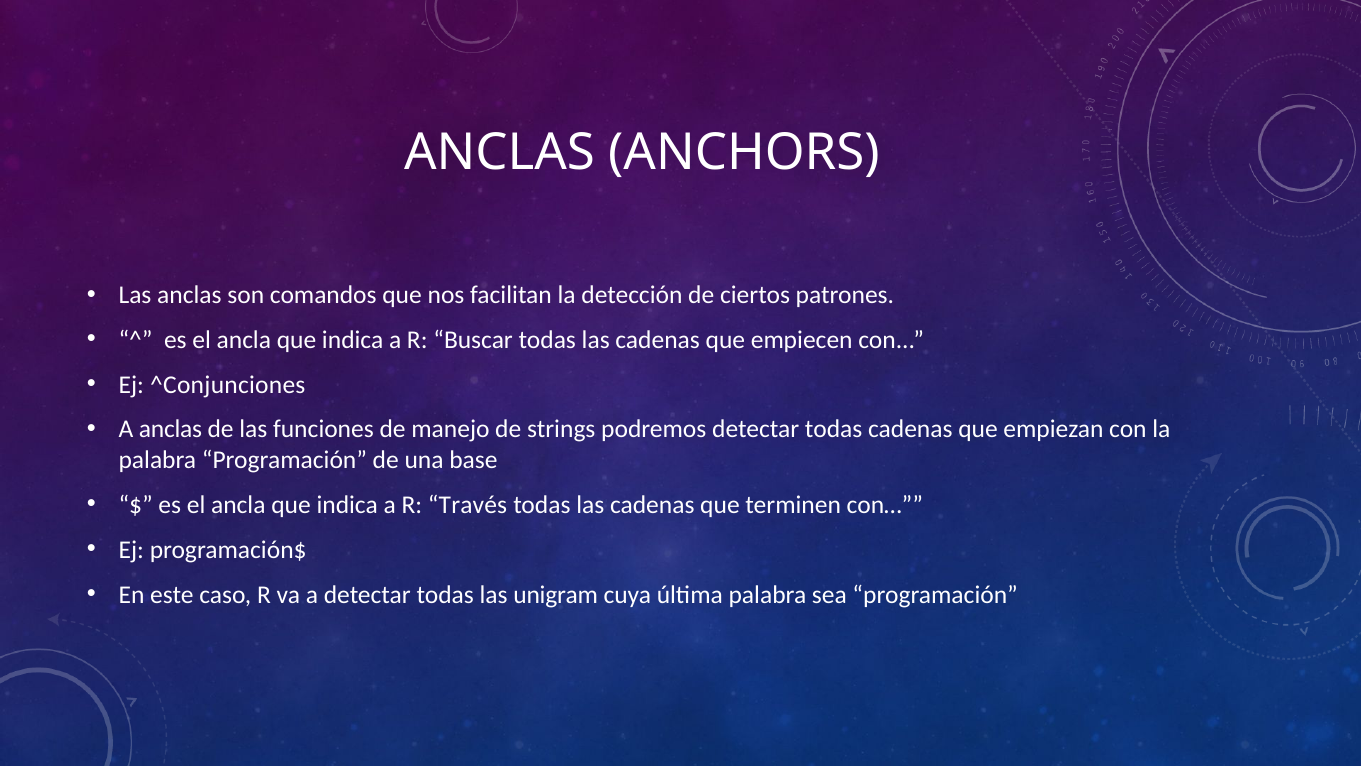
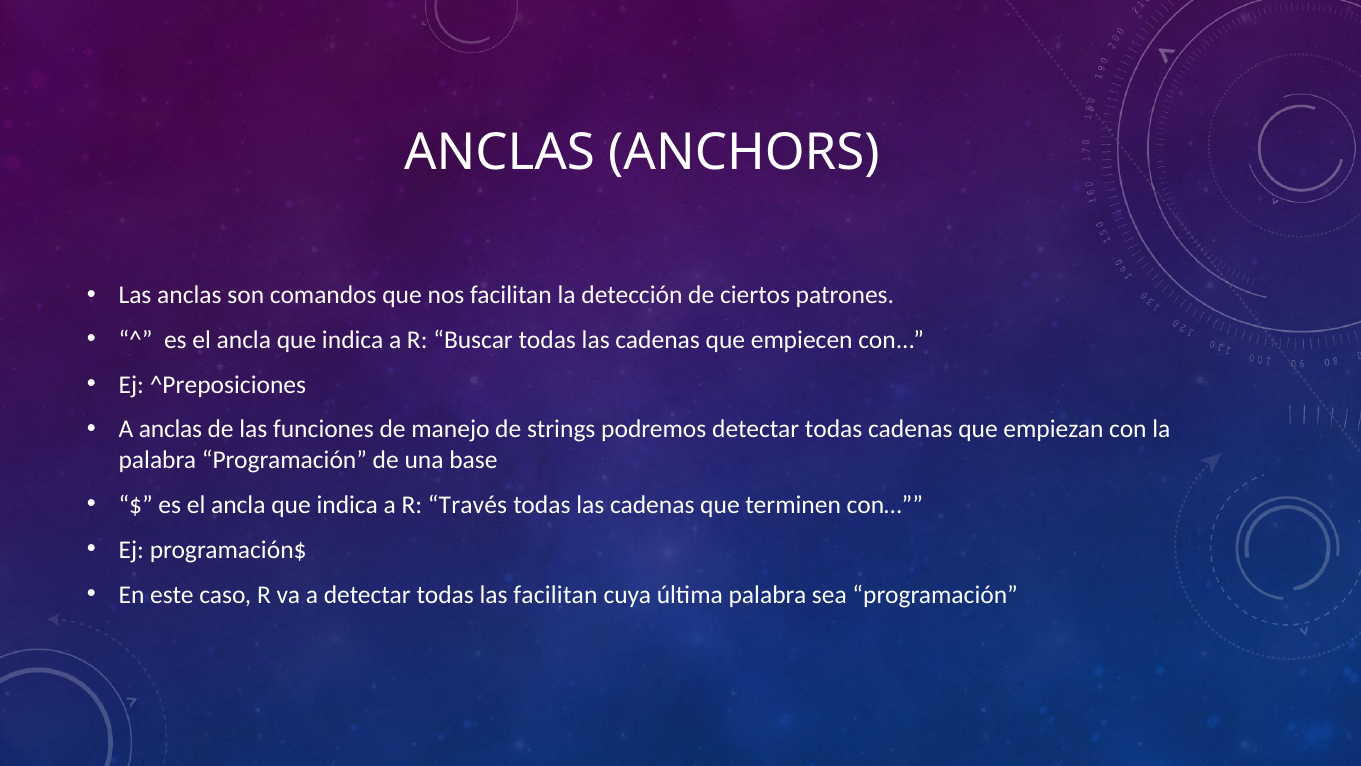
^Conjunciones: ^Conjunciones -> ^Preposiciones (228, 384)
las unigram: unigram -> facilitan (555, 594)
